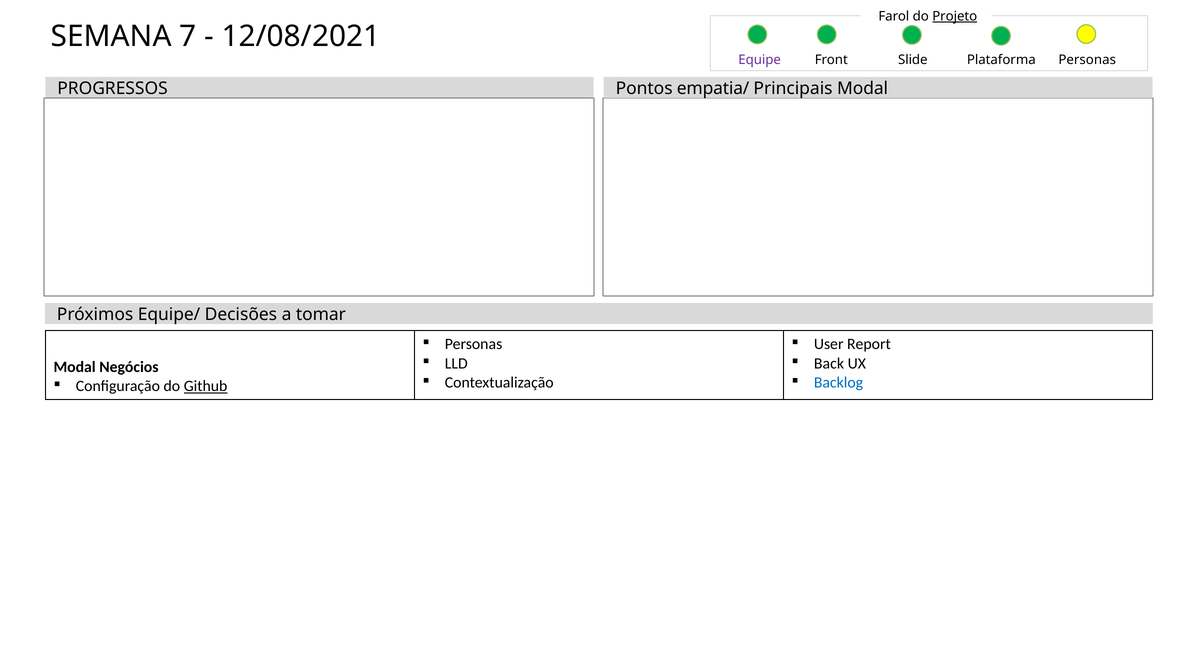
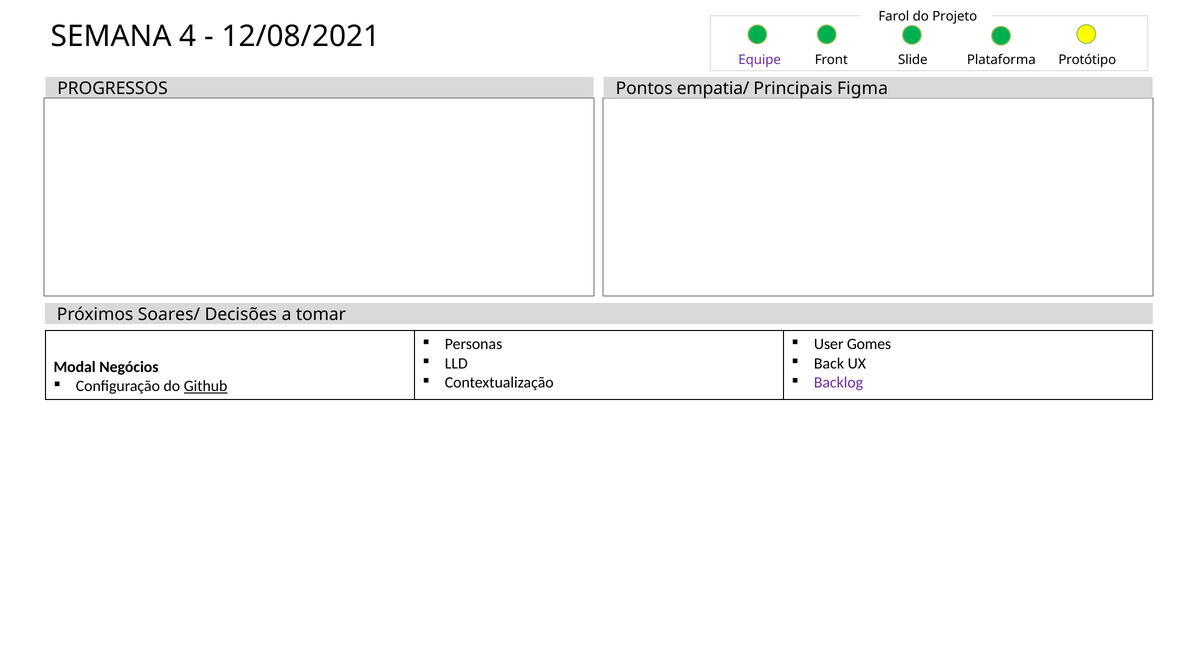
Projeto underline: present -> none (955, 16)
7: 7 -> 4 (188, 36)
Personas: Personas -> Protótipo (1087, 60)
Principais Modal: Modal -> Figma (862, 89)
Equipe/: Equipe/ -> Soares/ (169, 315)
Report: Report -> Gomes (869, 344)
Backlog colour: blue -> purple (838, 382)
